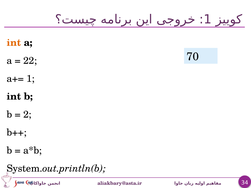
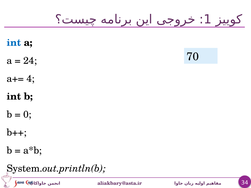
int colour: orange -> blue (14, 43)
22: 22 -> 24 (30, 61)
a+= 1: 1 -> 4 (31, 79)
2: 2 -> 0 (27, 115)
